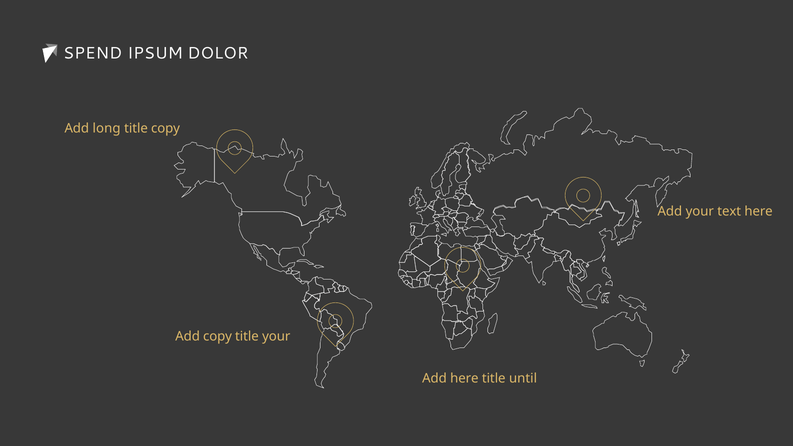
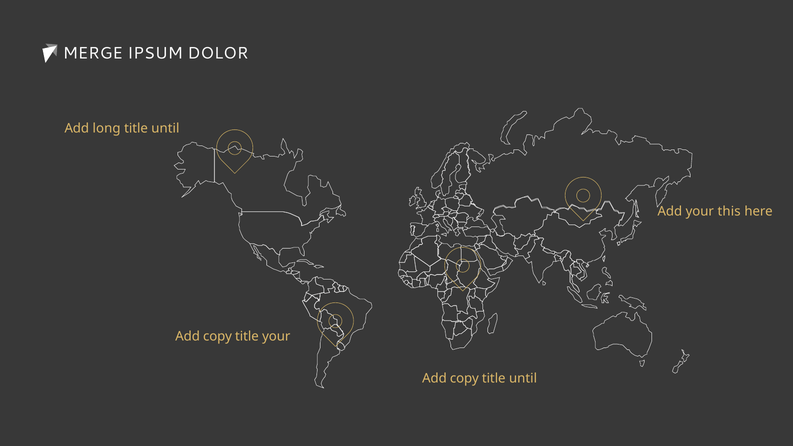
SPEND: SPEND -> MERGE (93, 53)
copy: copy -> until (165, 129)
text: text -> this (729, 211)
here: here -> copy (464, 378)
